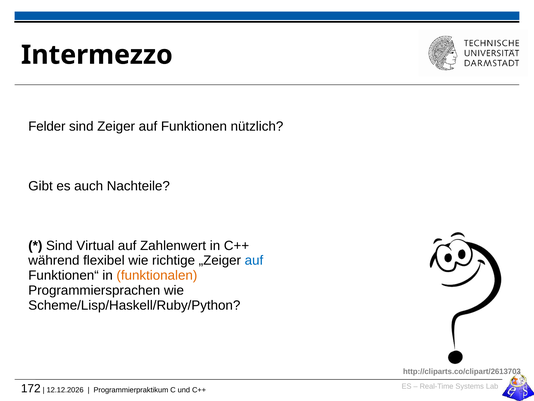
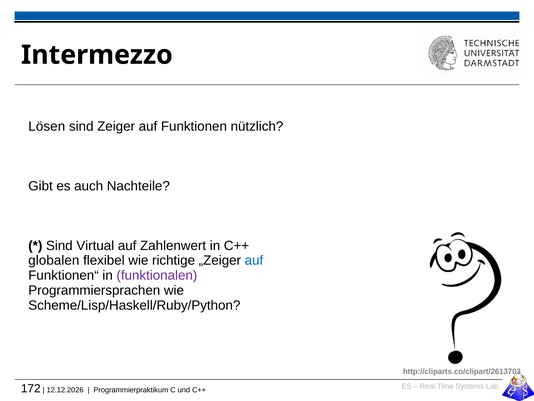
Felder: Felder -> Lösen (47, 126)
während: während -> globalen (54, 260)
funktionalen colour: orange -> purple (157, 275)
